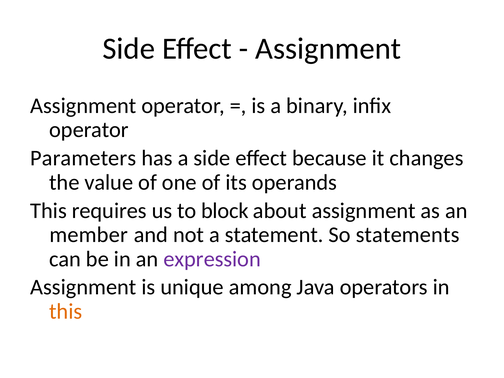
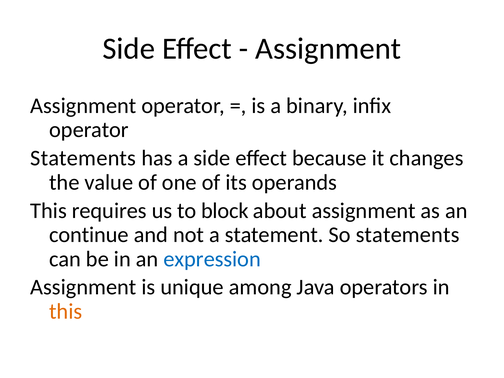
Parameters: Parameters -> Statements (83, 158)
member: member -> continue (89, 235)
expression colour: purple -> blue (212, 259)
